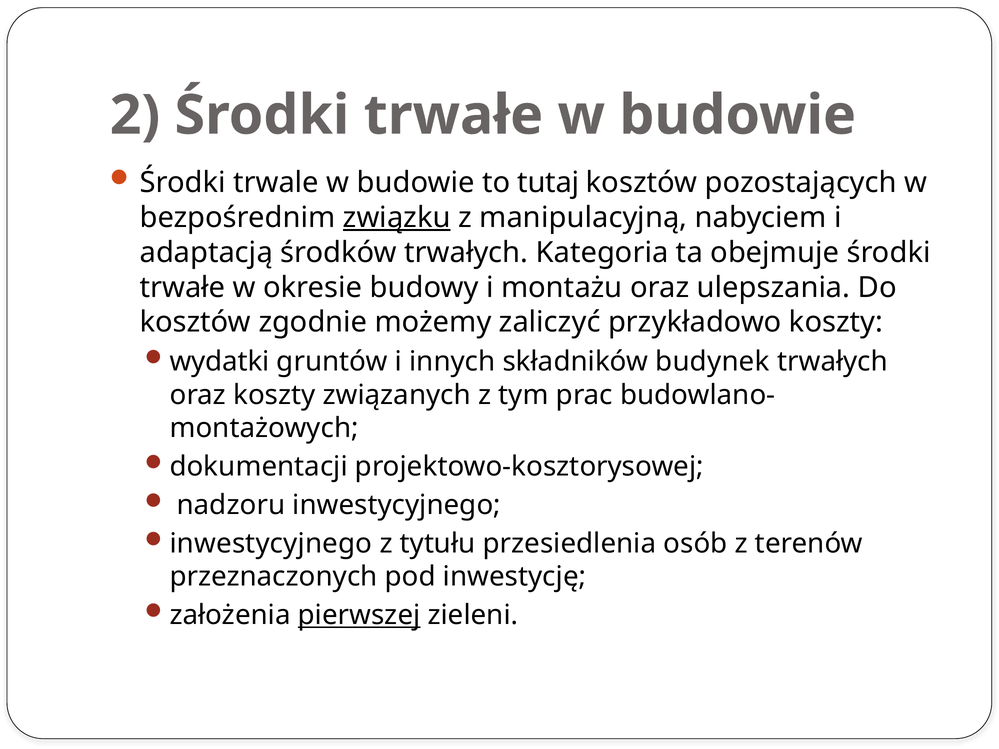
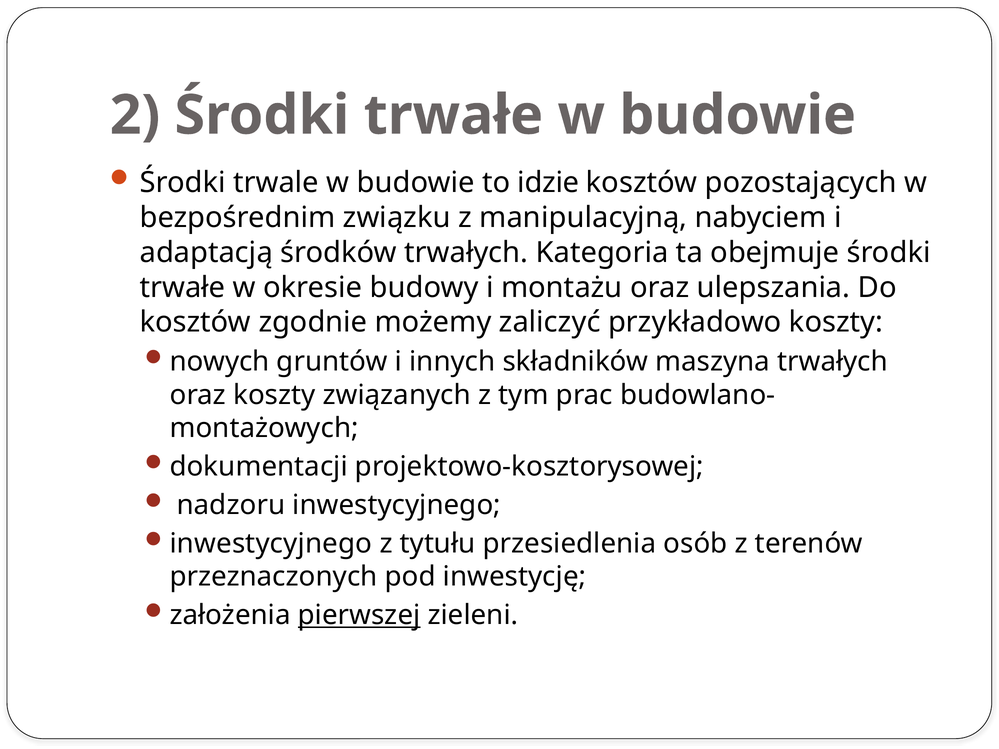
tutaj: tutaj -> idzie (548, 183)
związku underline: present -> none (397, 218)
wydatki: wydatki -> nowych (220, 362)
budynek: budynek -> maszyna (713, 362)
